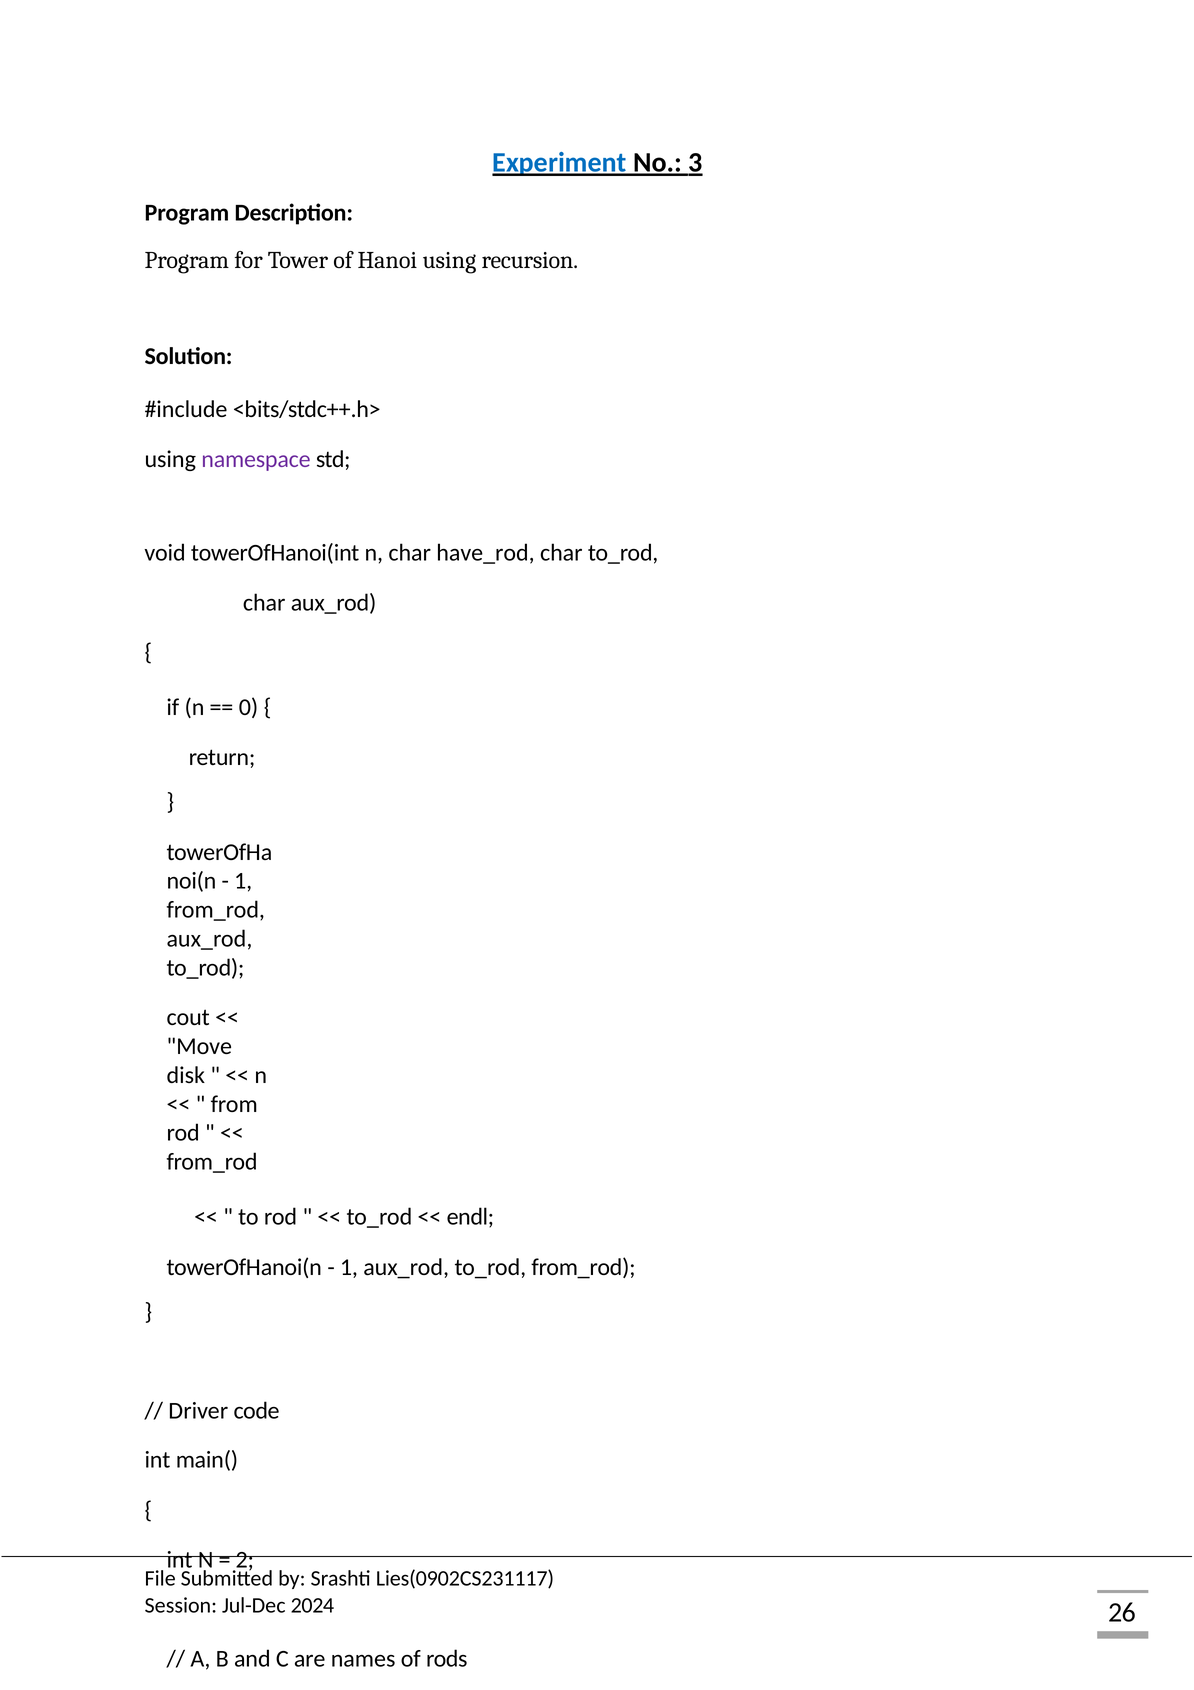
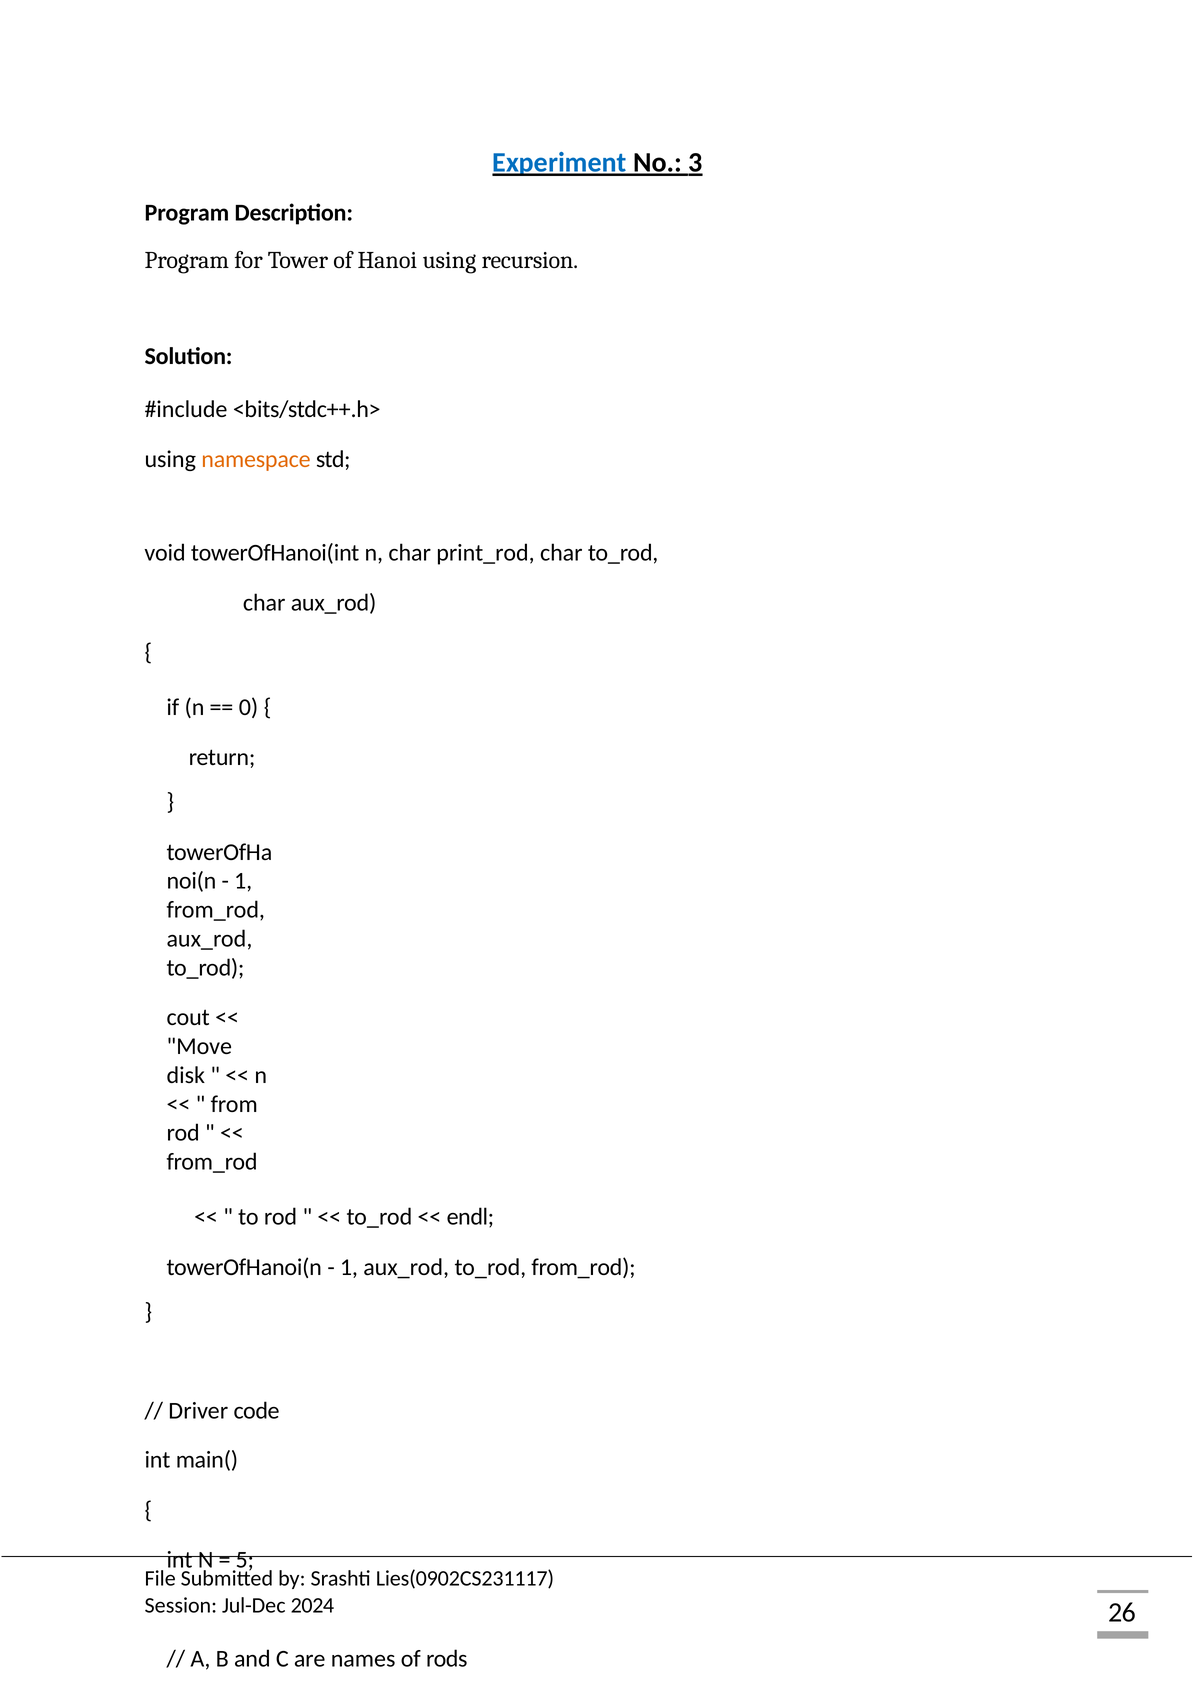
namespace colour: purple -> orange (256, 459)
have_rod: have_rod -> print_rod (485, 553)
2: 2 -> 5 (245, 1560)
